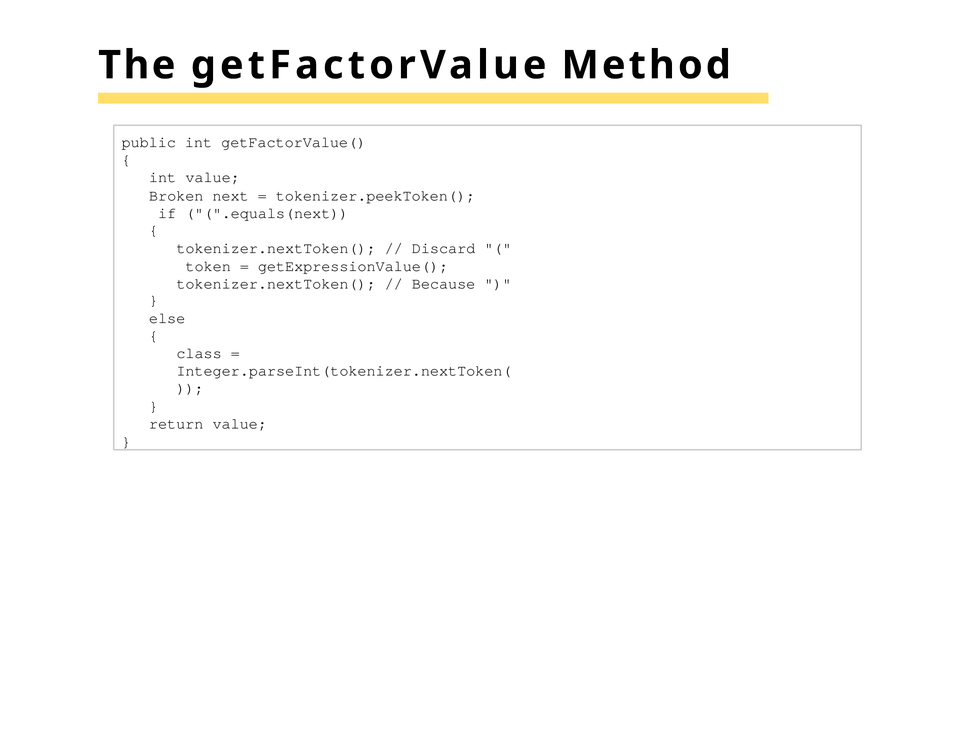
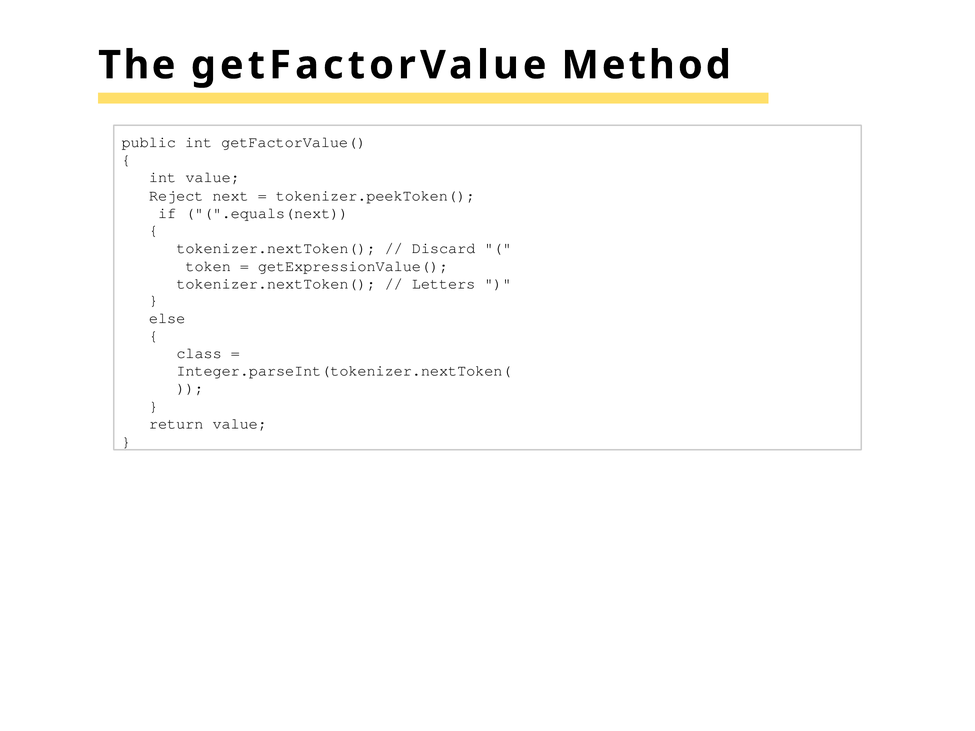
Broken: Broken -> Reject (176, 196)
Because: Because -> Letters (444, 284)
